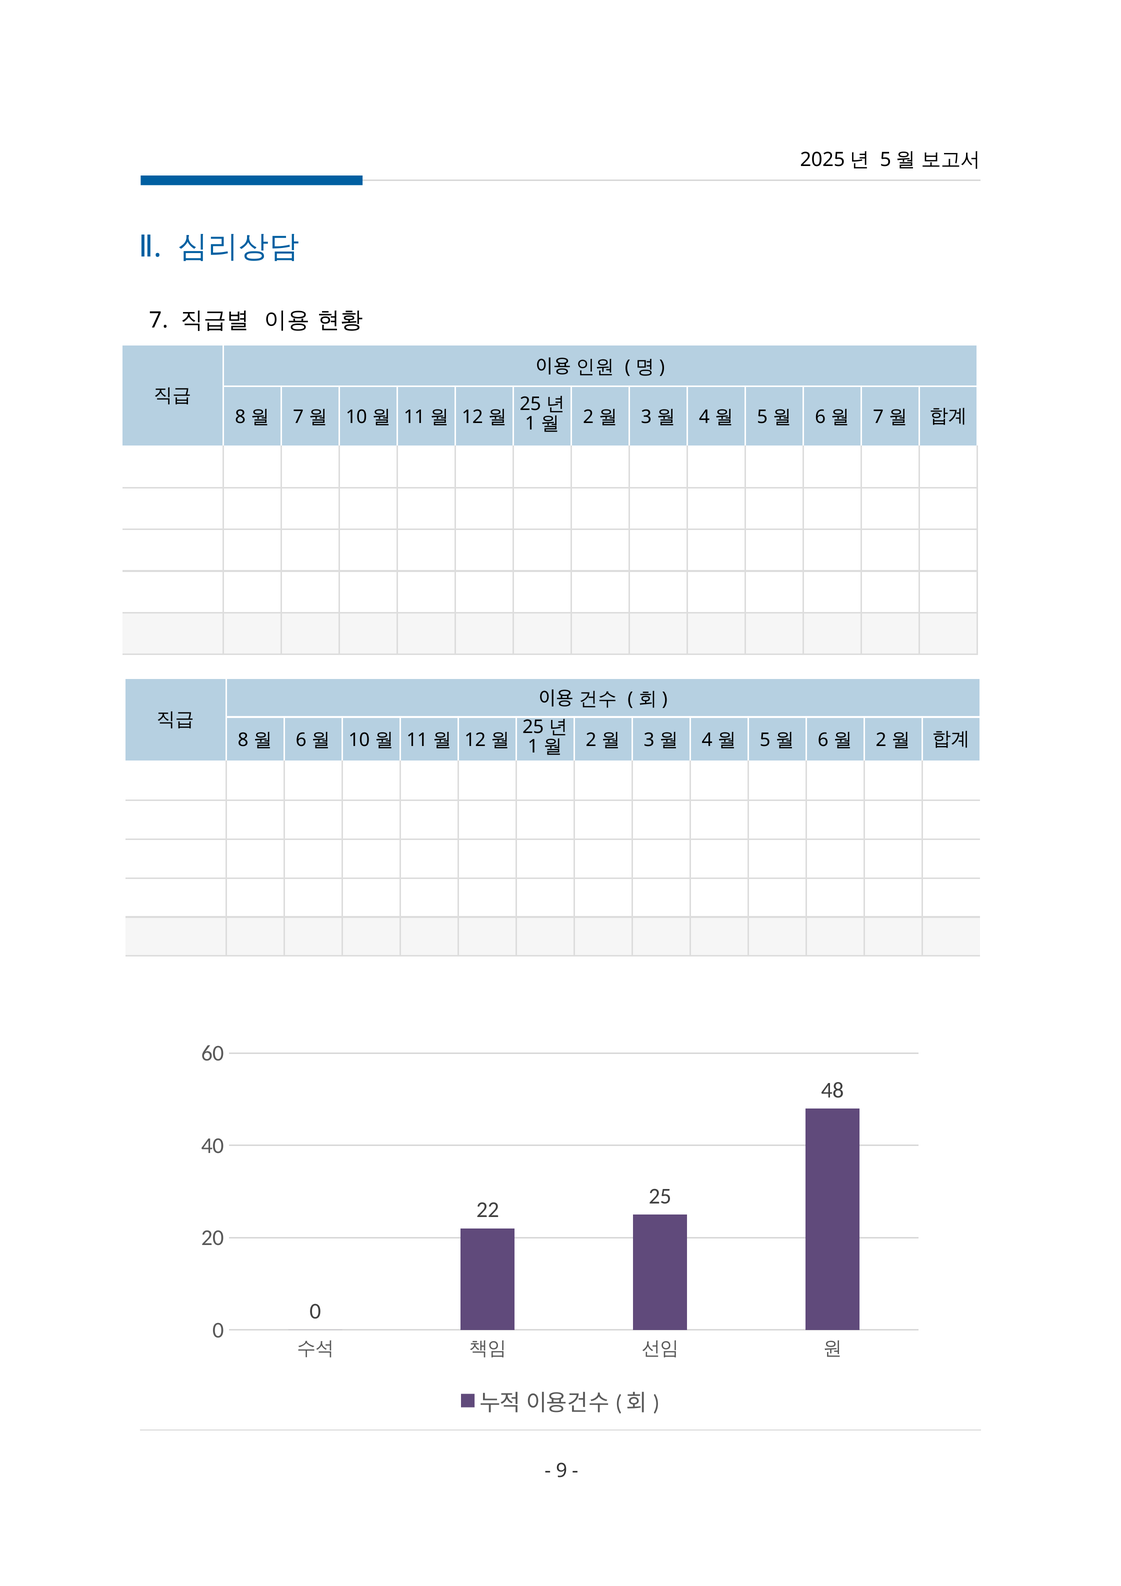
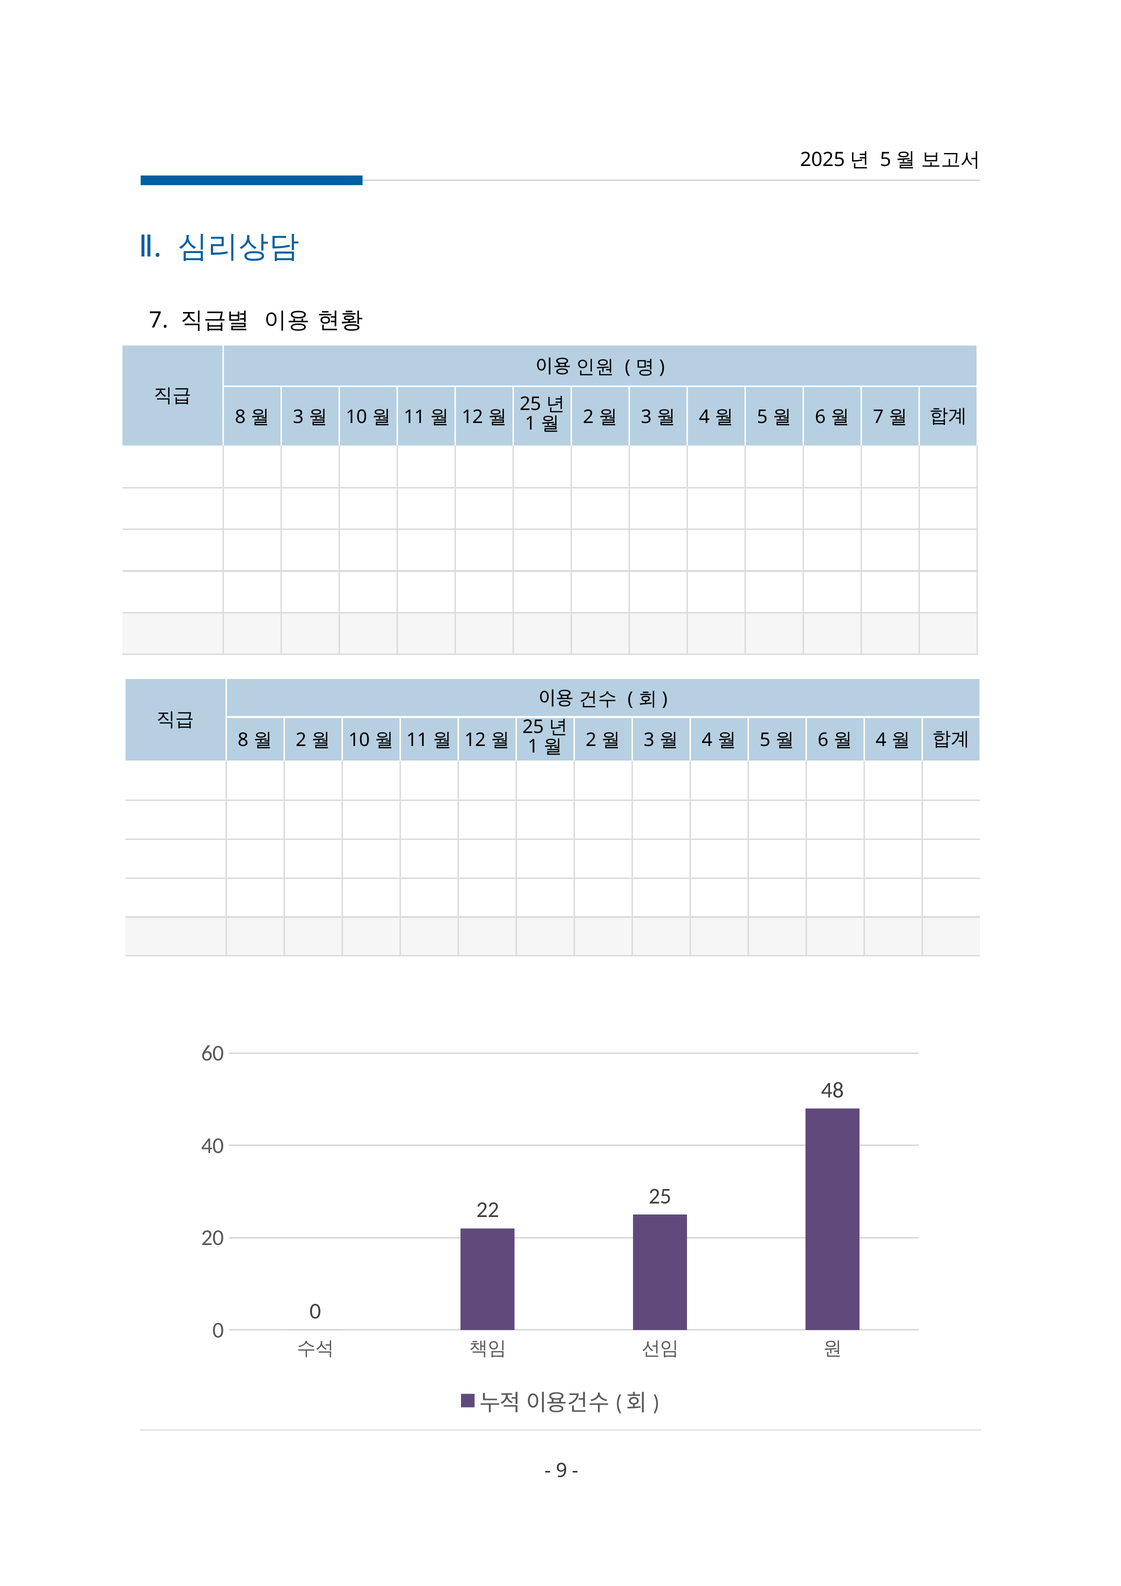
7: 7 -> 3 (298, 417)
6: 6 -> 2 (301, 740)
2: 2 -> 4 (881, 740)
